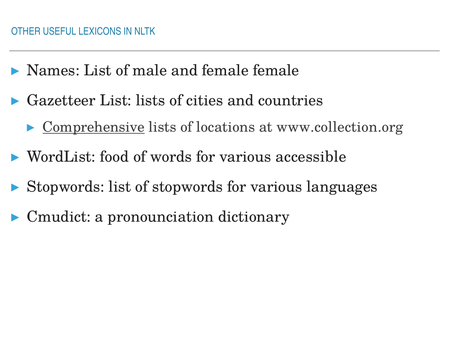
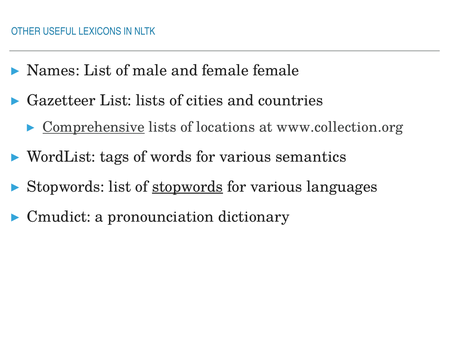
food: food -> tags (114, 156)
accessible: accessible -> semantics (311, 156)
stopwords underline: none -> present (188, 186)
